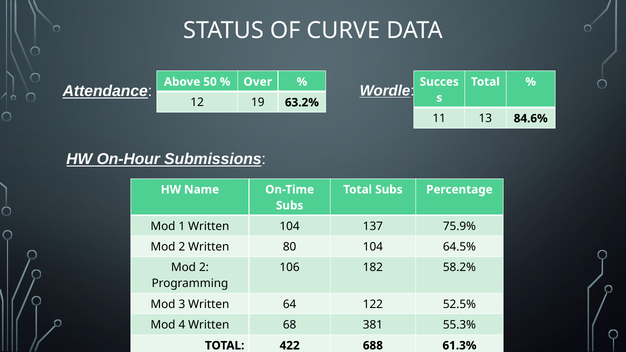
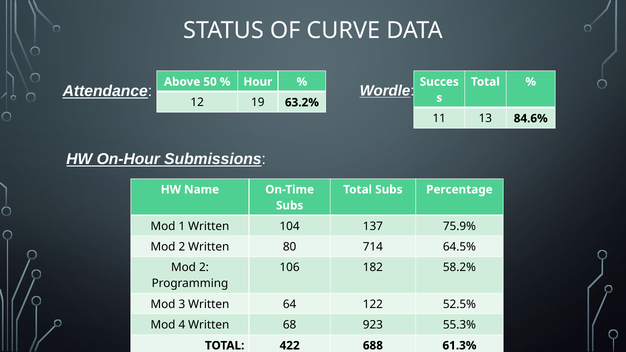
Over: Over -> Hour (258, 82)
80 104: 104 -> 714 (373, 247)
381: 381 -> 923 (373, 325)
